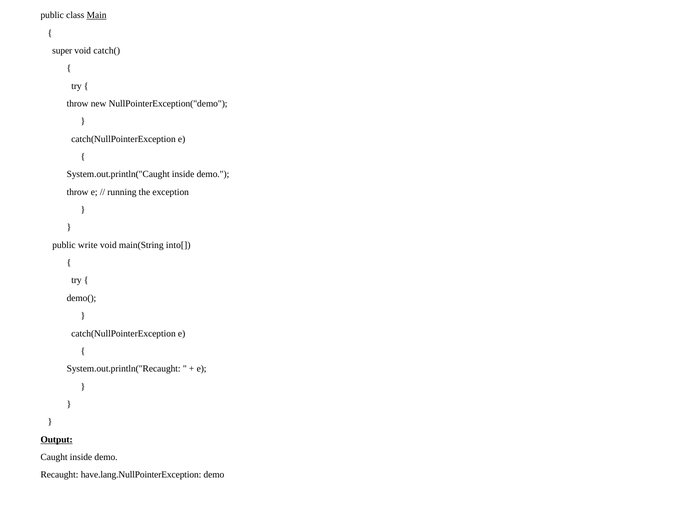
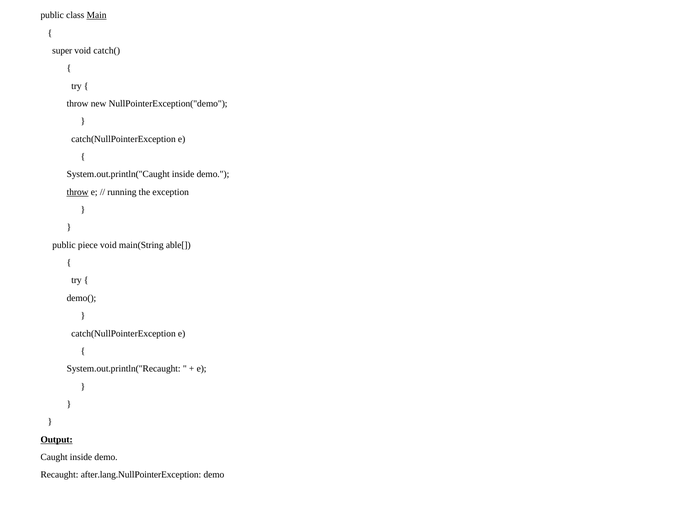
throw underline: none -> present (78, 192)
write: write -> piece (88, 245)
into[: into[ -> able[ (178, 245)
have.lang.NullPointerException: have.lang.NullPointerException -> after.lang.NullPointerException (141, 475)
